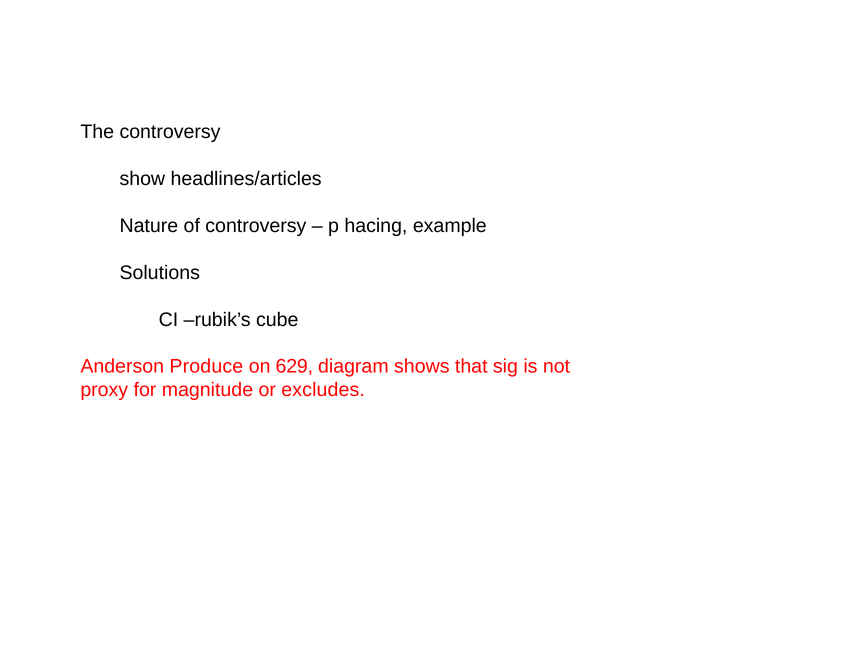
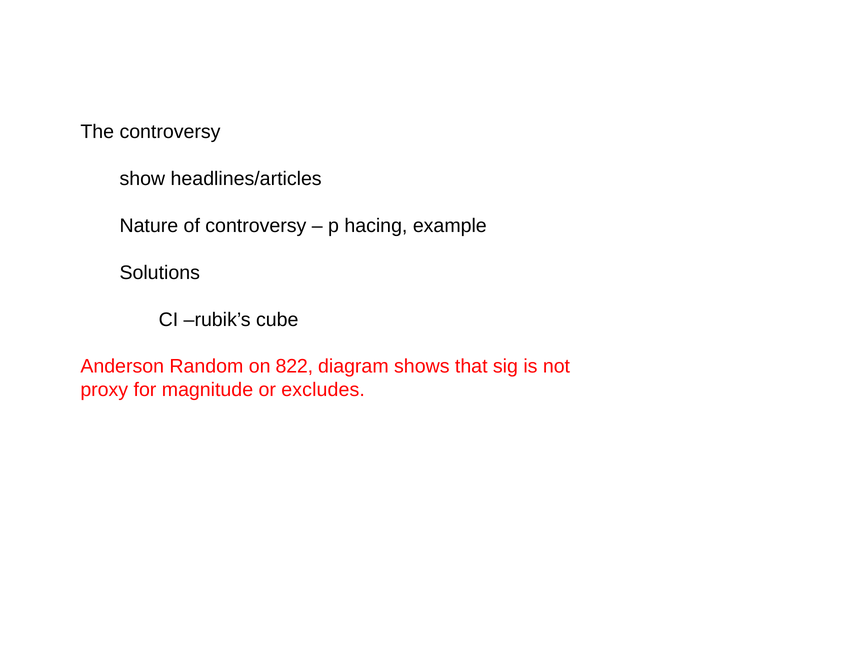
Produce: Produce -> Random (206, 367)
629: 629 -> 822 (294, 367)
